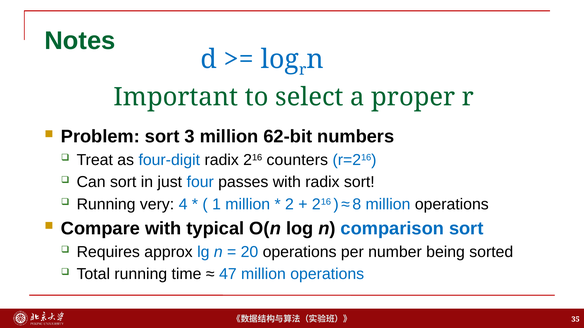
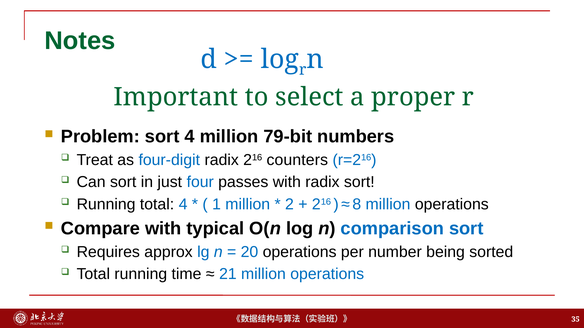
sort 3: 3 -> 4 (190, 137)
62-bit: 62-bit -> 79-bit (288, 137)
Running very: very -> total (157, 204)
47: 47 -> 21 (228, 274)
